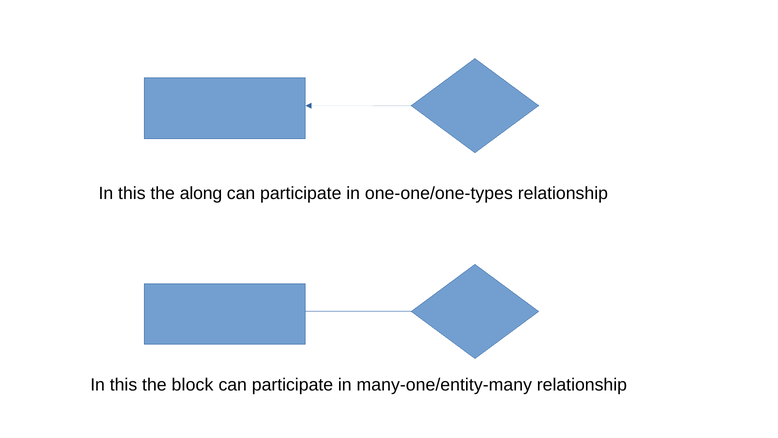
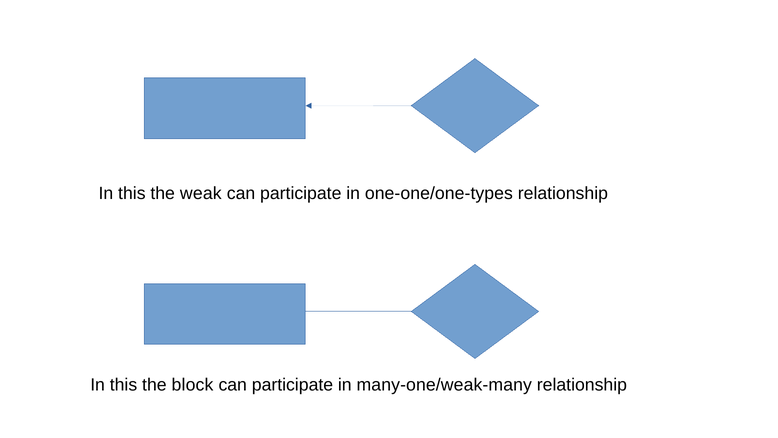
along: along -> weak (201, 193)
many-one/entity-many: many-one/entity-many -> many-one/weak-many (444, 385)
